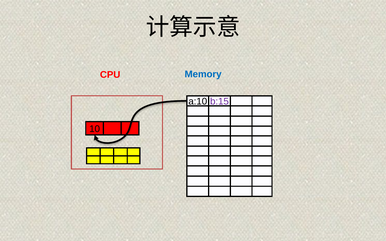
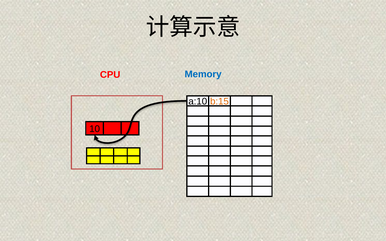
b:15 colour: purple -> orange (219, 102)
